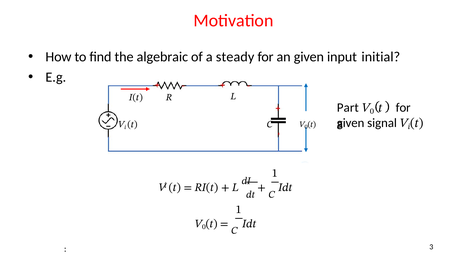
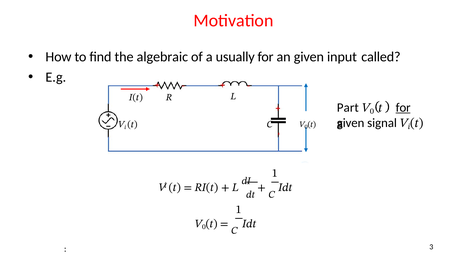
steady: steady -> usually (235, 57)
initial: initial -> called (381, 57)
for underline: none -> present (403, 108)
